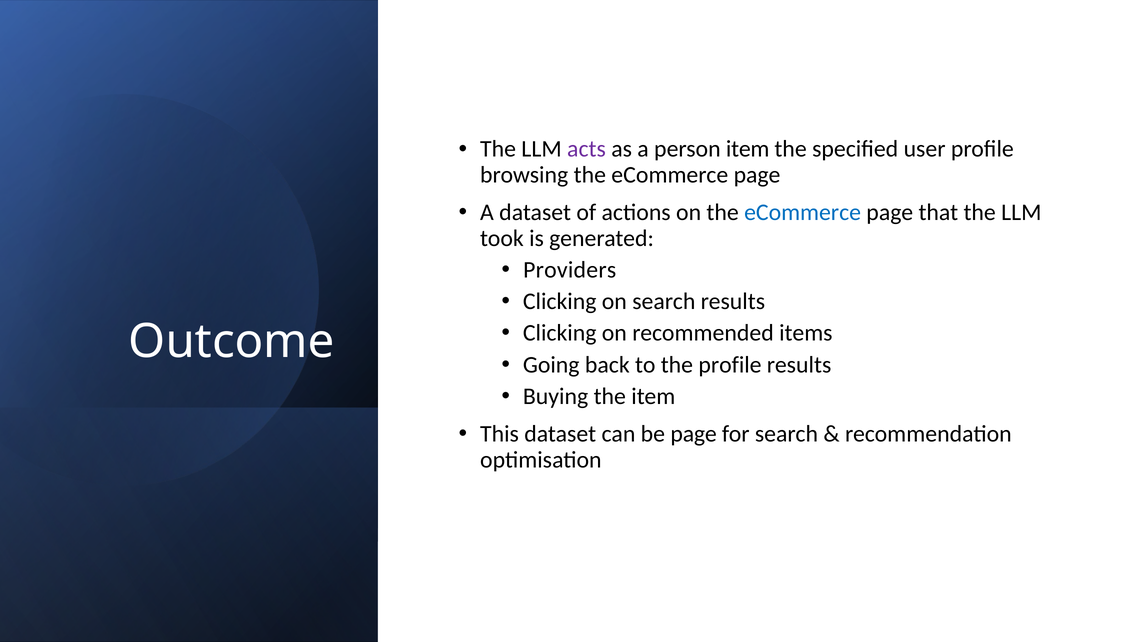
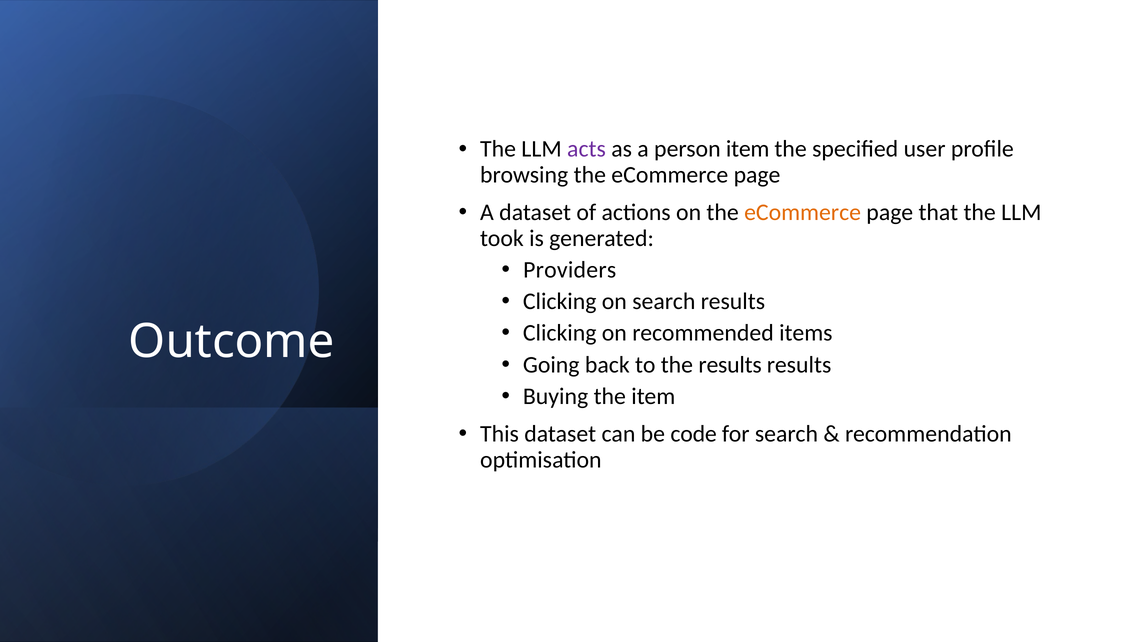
eCommerce colour: blue -> orange (803, 212)
the profile: profile -> results (730, 365)
be page: page -> code (694, 434)
